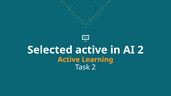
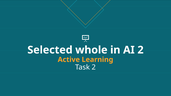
Selected active: active -> whole (91, 50)
